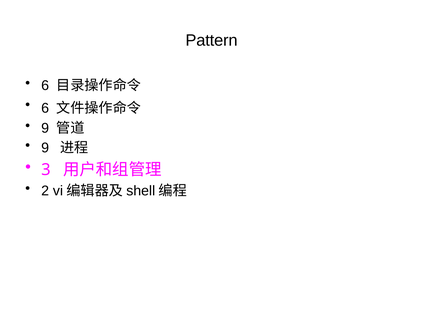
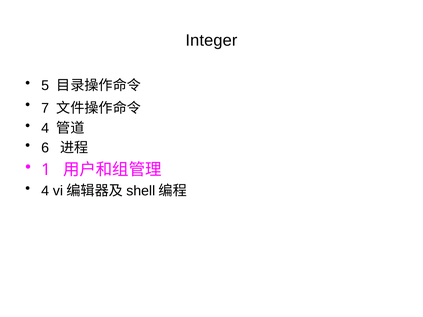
Pattern: Pattern -> Integer (211, 40)
6: 6 -> 5 (45, 86)
6: 6 -> 7 (45, 108)
9: 9 -> 4 (45, 128)
9: 9 -> 6 (45, 148)
3: 3 -> 1 (46, 170)
2: 2 -> 4 (45, 191)
